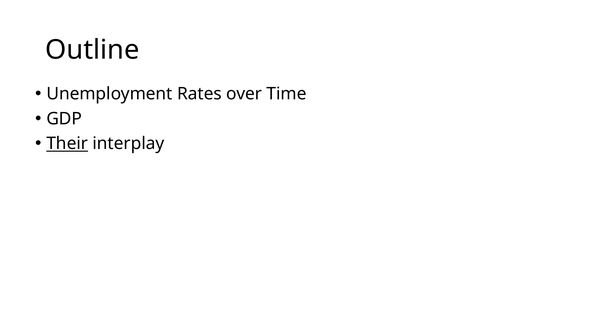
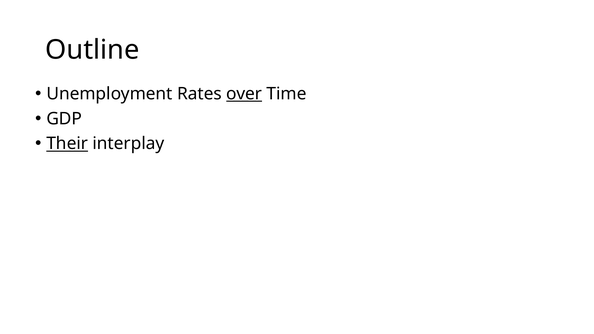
over underline: none -> present (244, 94)
